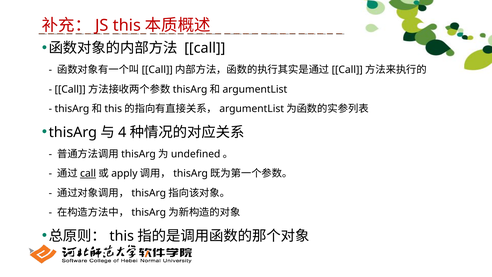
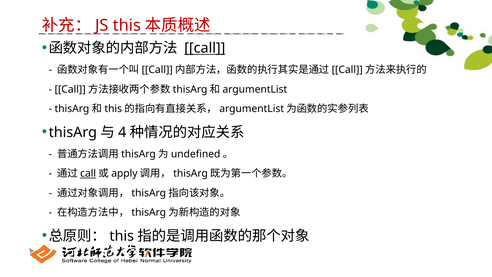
call underline: none -> present (205, 48)
